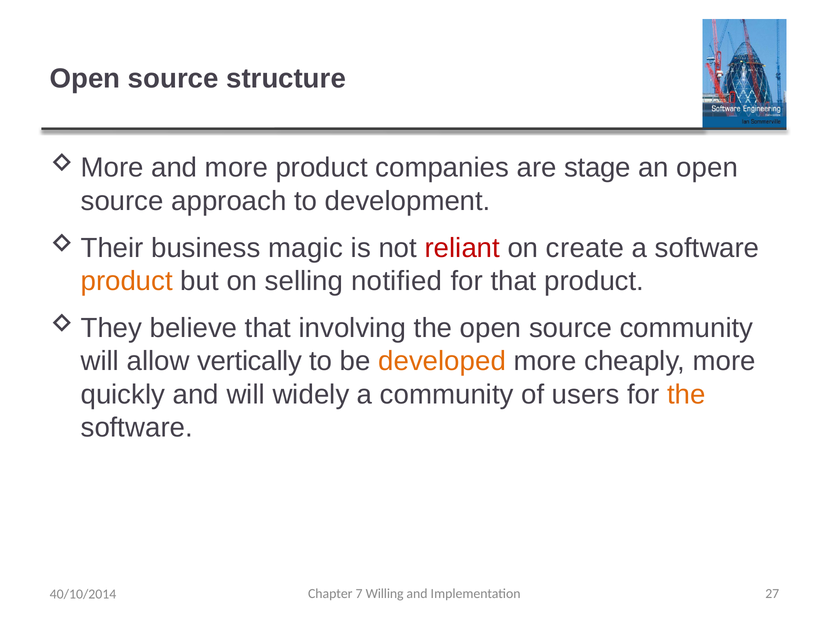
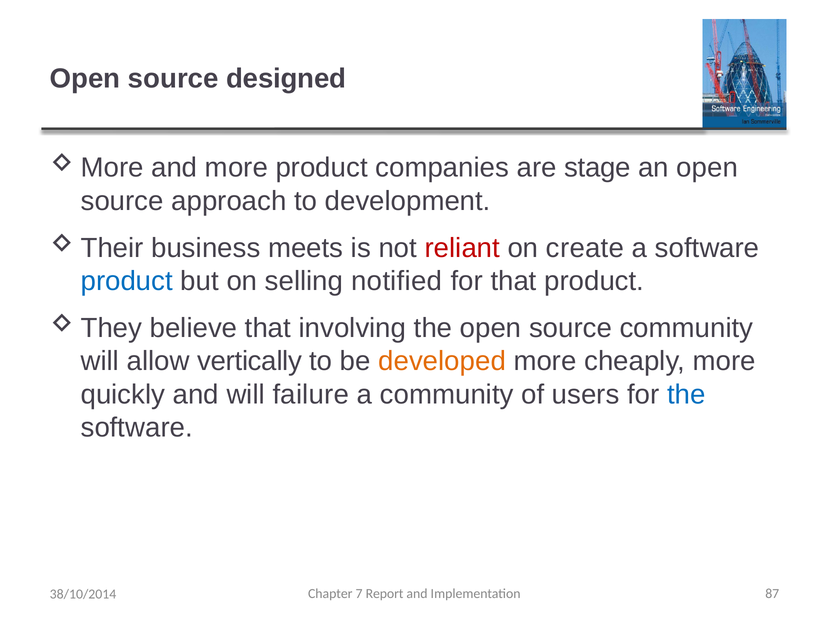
structure: structure -> designed (286, 79)
magic: magic -> meets (306, 248)
product colour: orange -> blue (127, 281)
widely: widely -> failure (311, 394)
the colour: orange -> blue (686, 394)
Willing: Willing -> Report (385, 594)
27: 27 -> 87 (772, 594)
40/10/2014: 40/10/2014 -> 38/10/2014 (83, 594)
